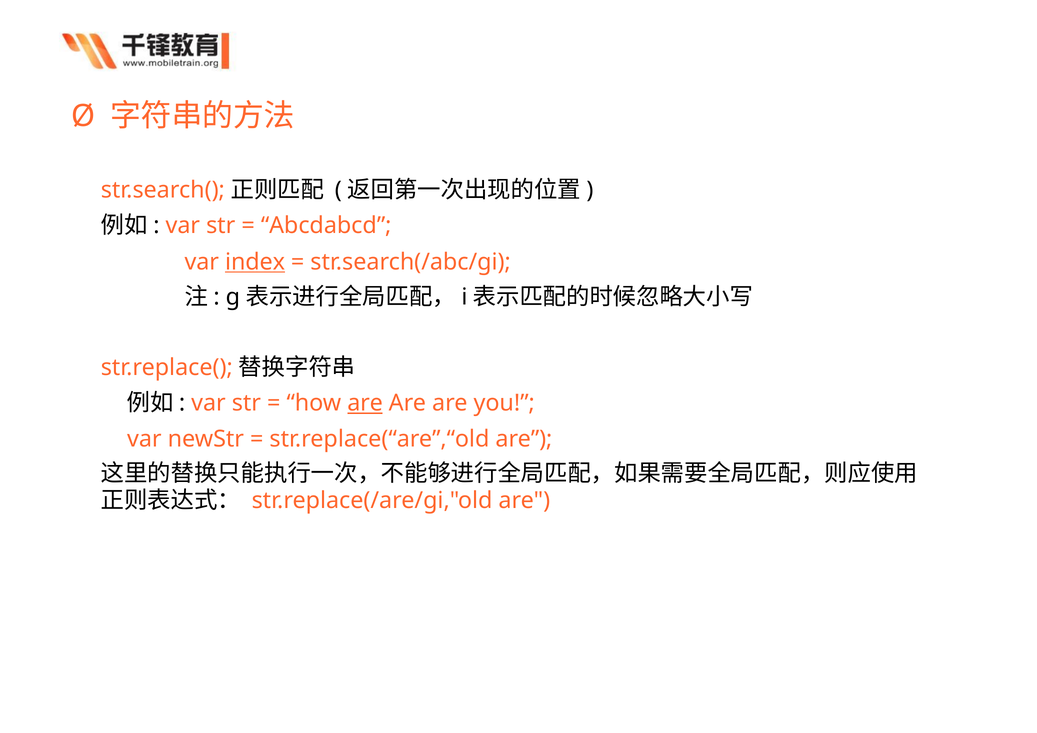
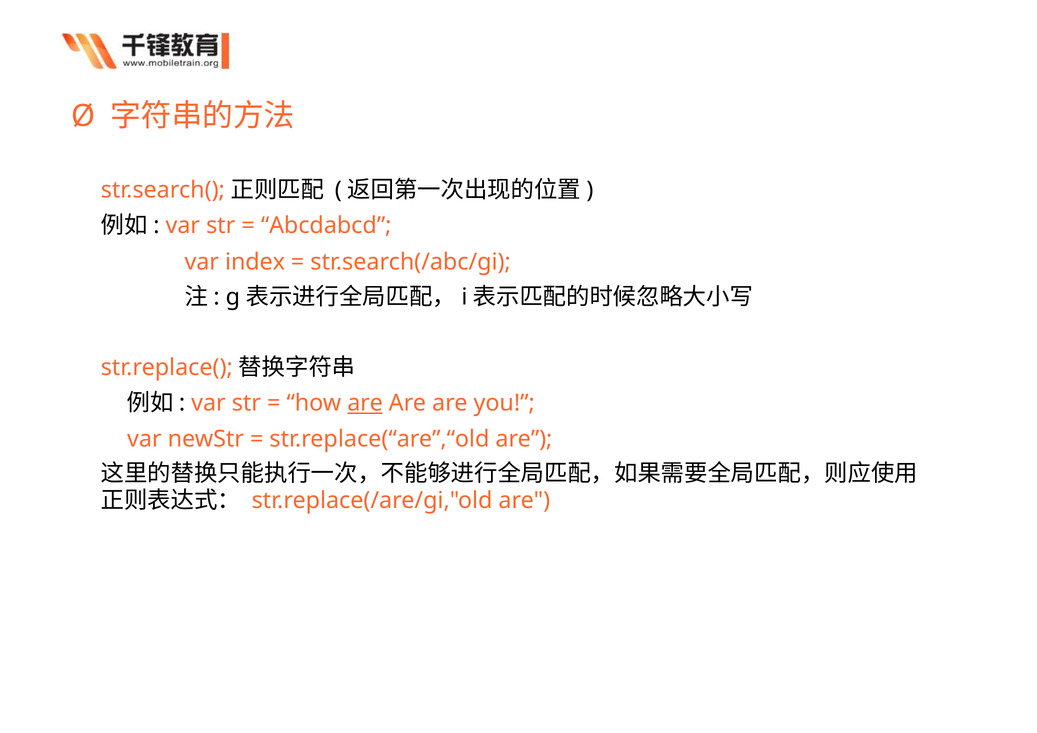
index underline: present -> none (255, 262)
